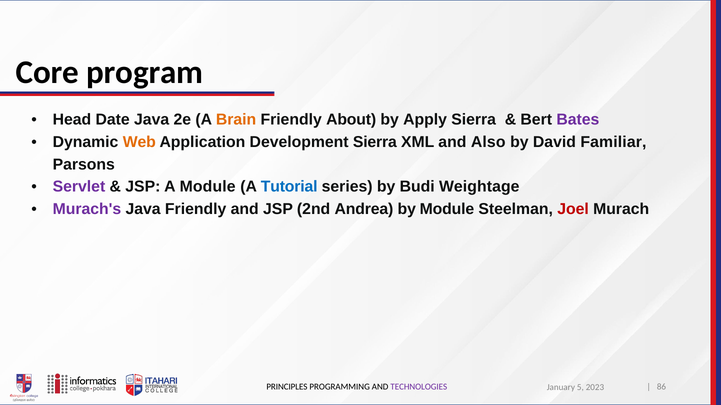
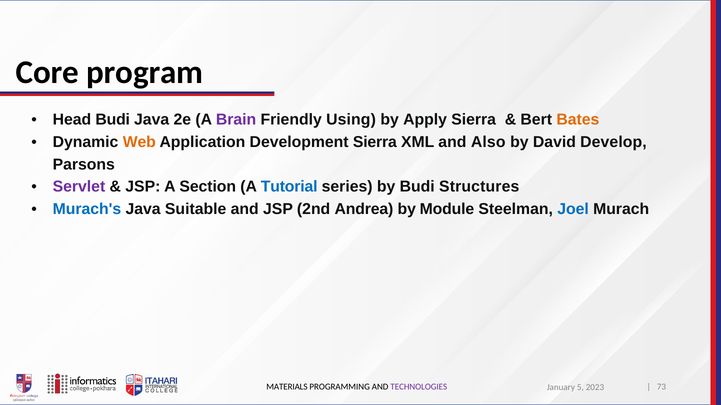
Head Date: Date -> Budi (113, 120)
Brain colour: orange -> purple (236, 120)
About: About -> Using (351, 120)
Bates colour: purple -> orange (578, 120)
Familiar: Familiar -> Develop (613, 142)
A Module: Module -> Section (208, 187)
Weightage: Weightage -> Structures (479, 187)
Murach's colour: purple -> blue (87, 210)
Java Friendly: Friendly -> Suitable (196, 210)
Joel colour: red -> blue (573, 210)
PRINCIPLES: PRINCIPLES -> MATERIALS (287, 387)
86: 86 -> 73 (661, 387)
